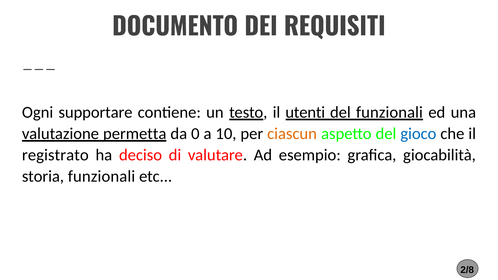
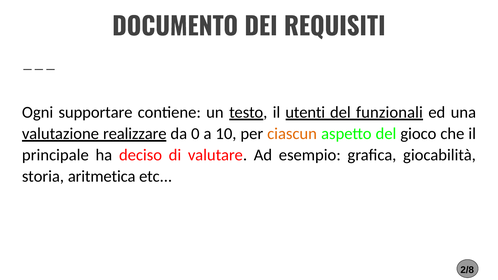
permetta: permetta -> realizzare (135, 134)
gioco colour: blue -> black (418, 134)
registrato: registrato -> principale (55, 155)
storia funzionali: funzionali -> aritmetica (102, 176)
